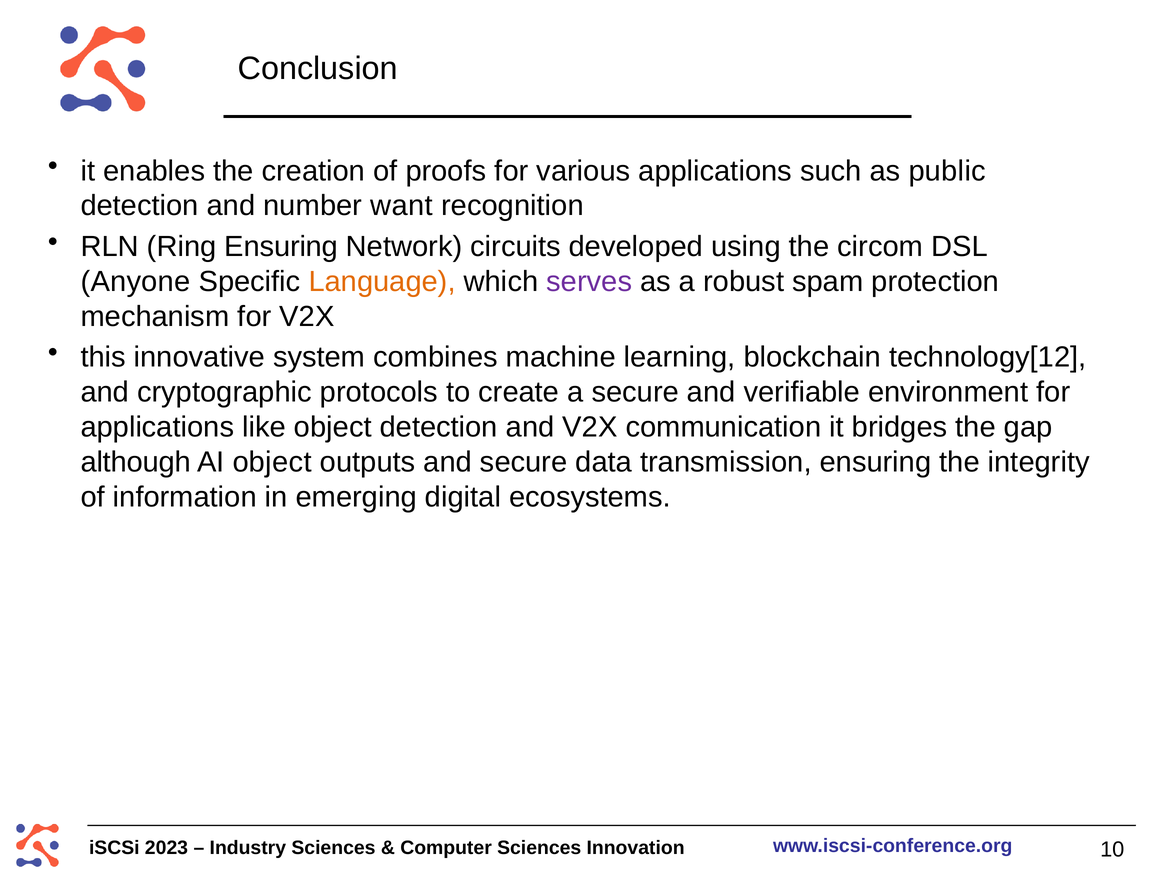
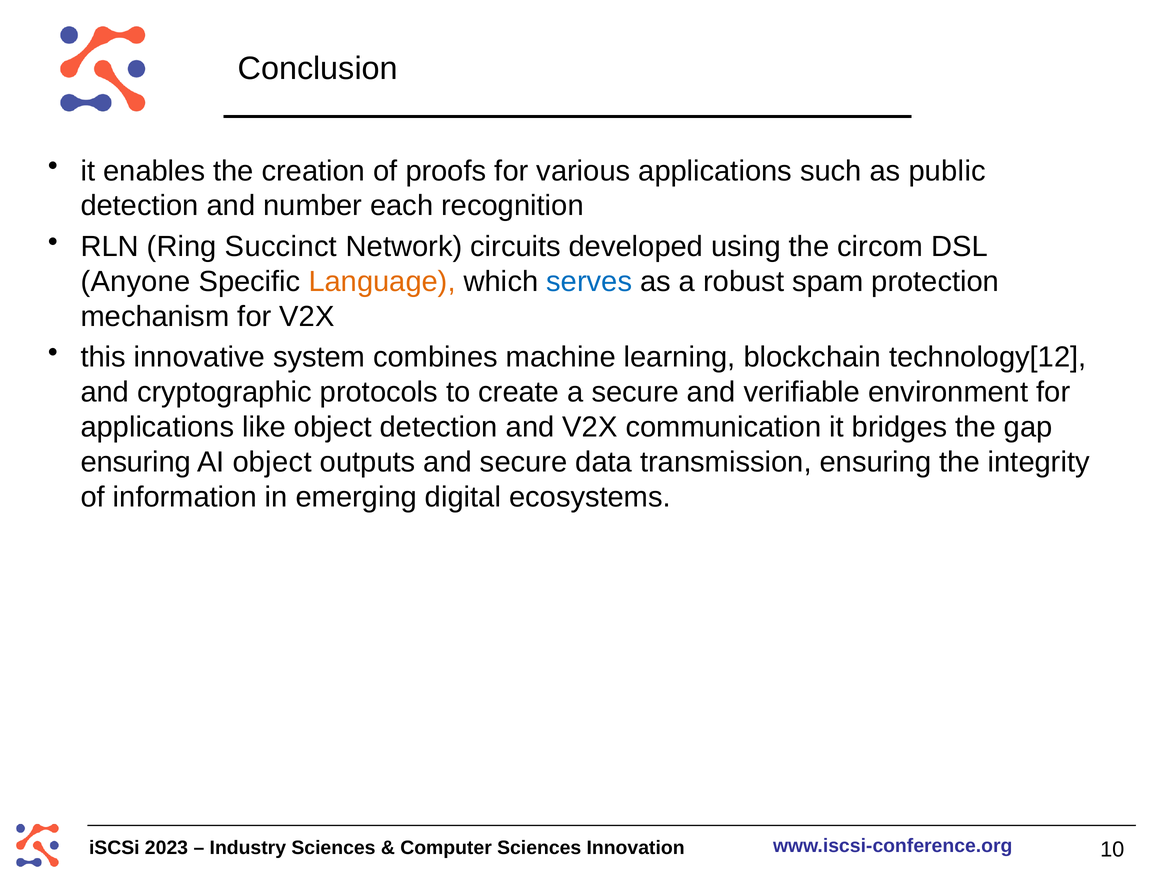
want: want -> each (402, 206)
Ring Ensuring: Ensuring -> Succinct (281, 247)
serves colour: purple -> blue (589, 282)
although: although -> ensuring (136, 462)
